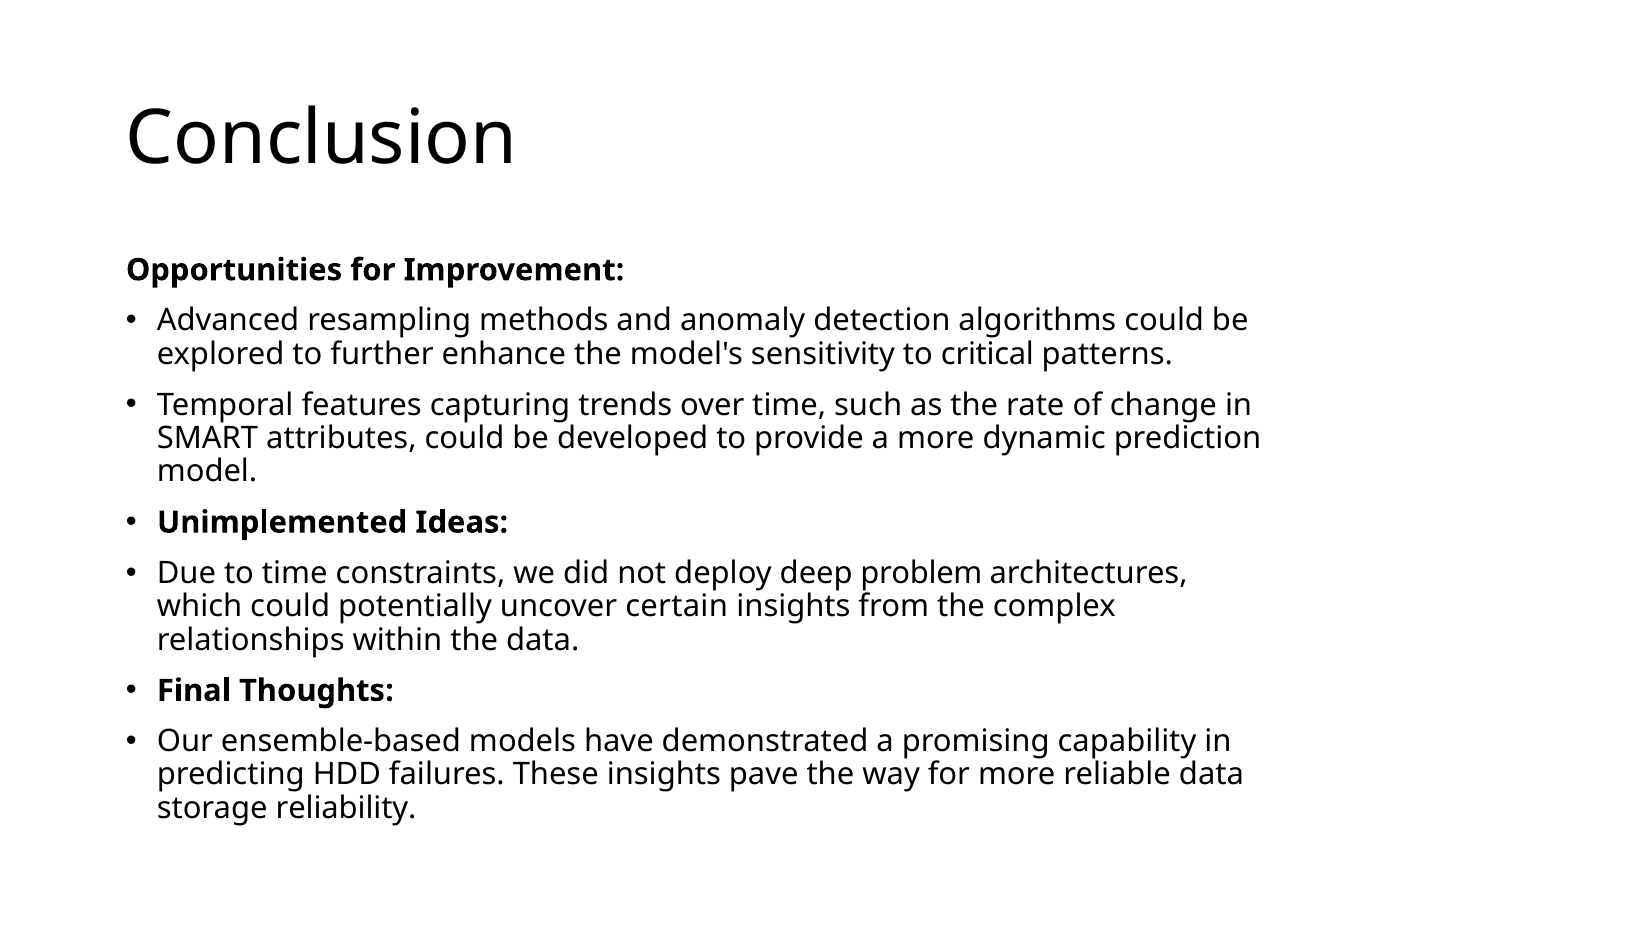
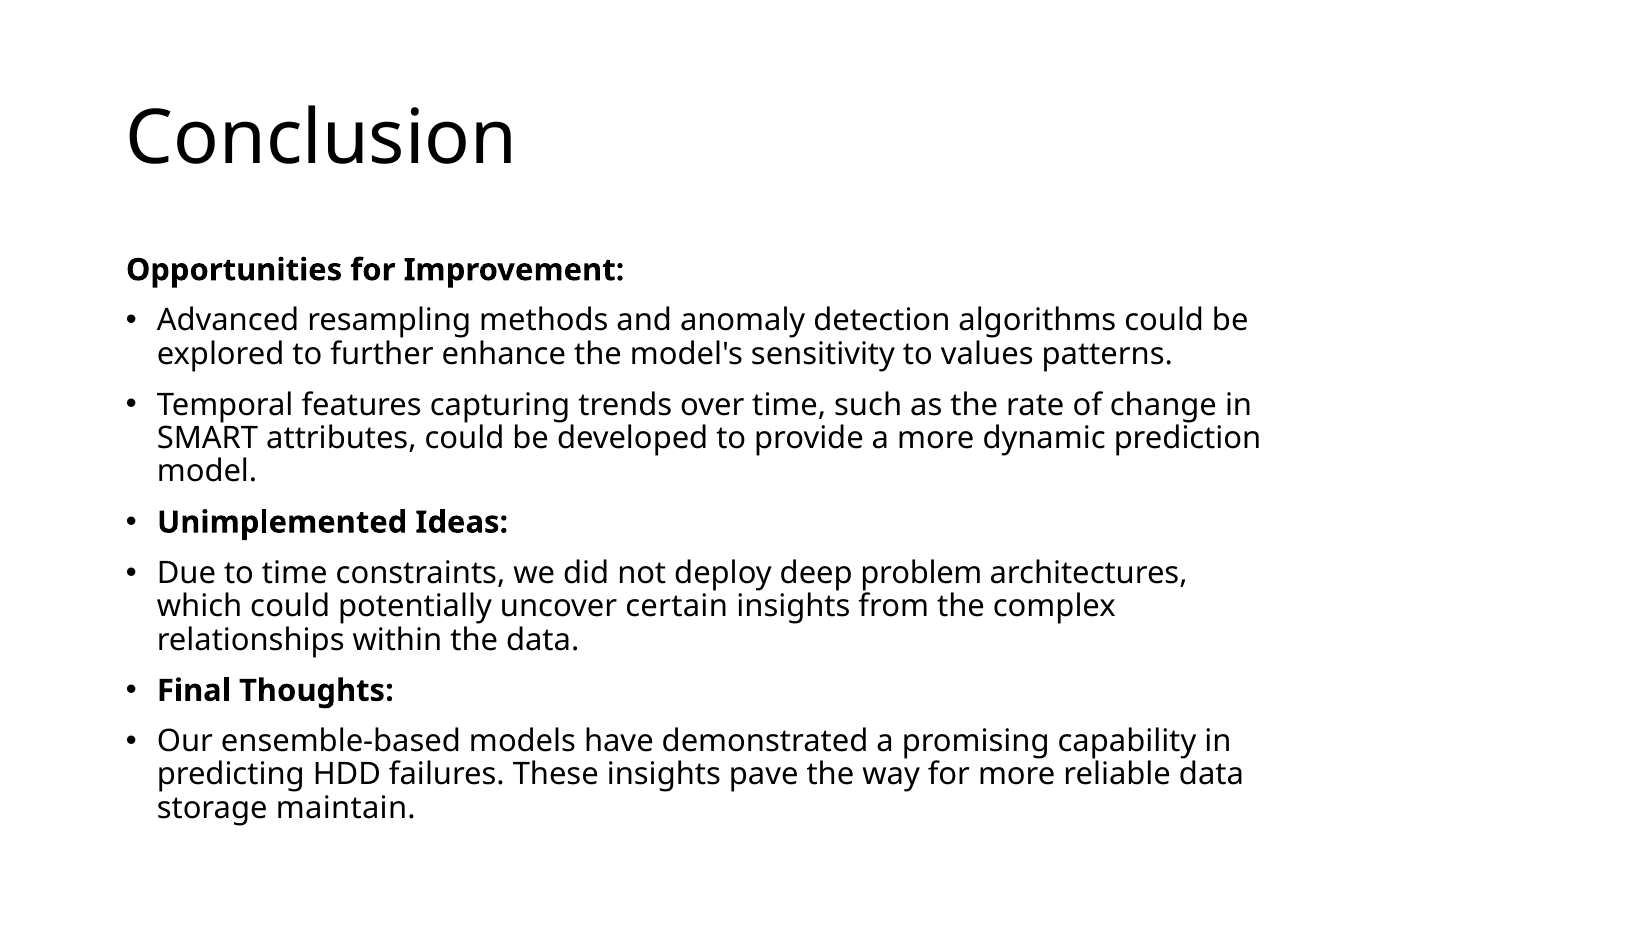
critical: critical -> values (987, 354)
reliability: reliability -> maintain (346, 808)
